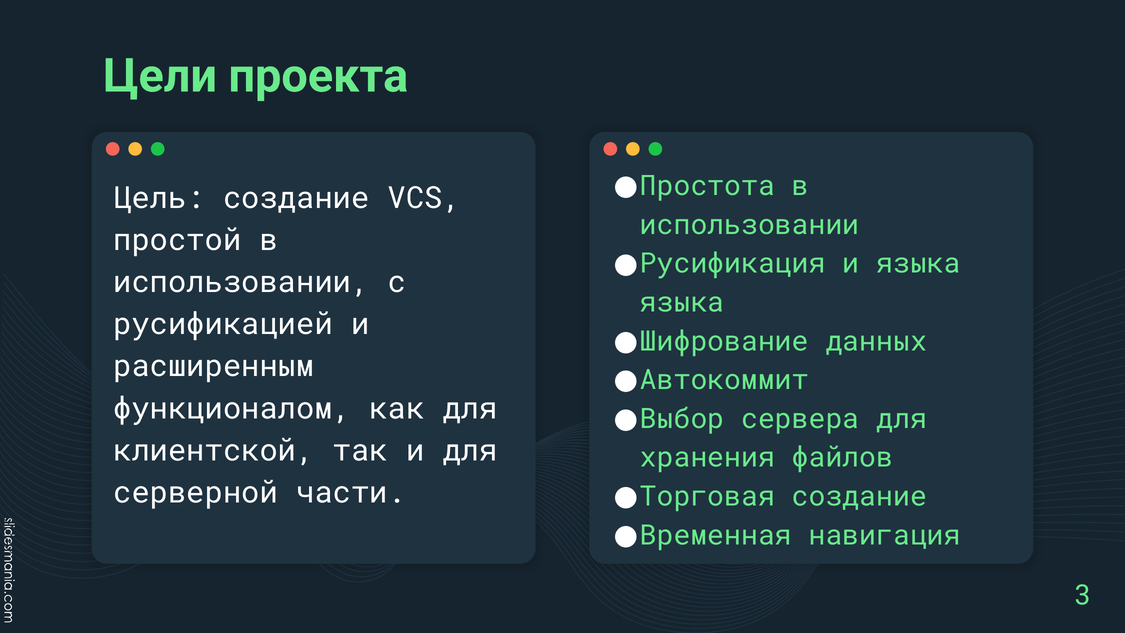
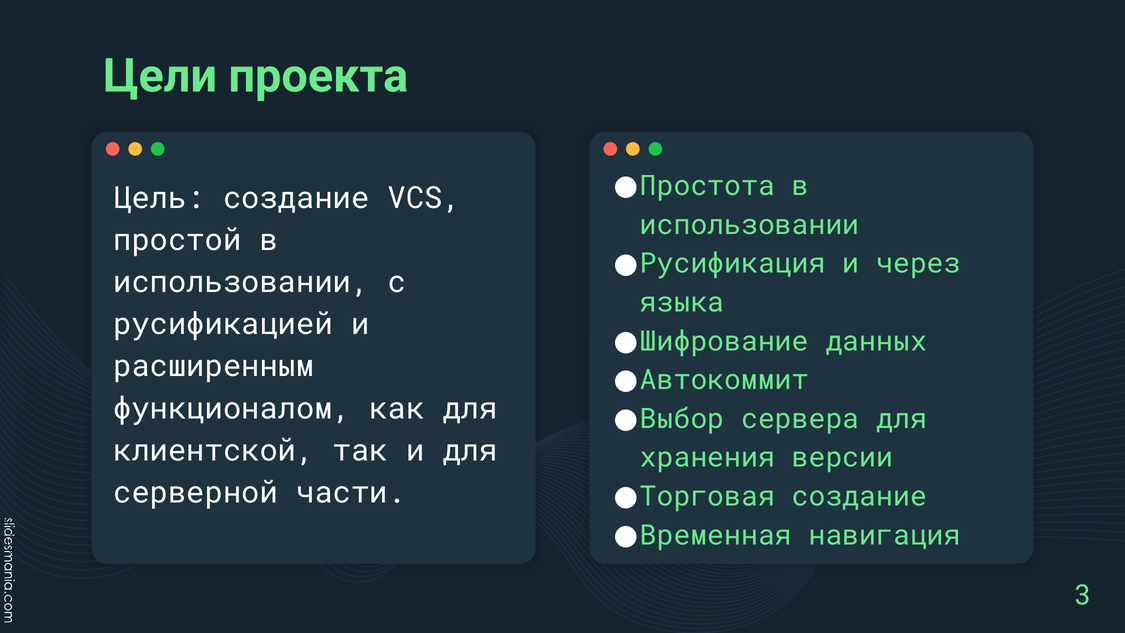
и языка: языка -> через (918, 264)
файлов: файлов -> версии (842, 458)
